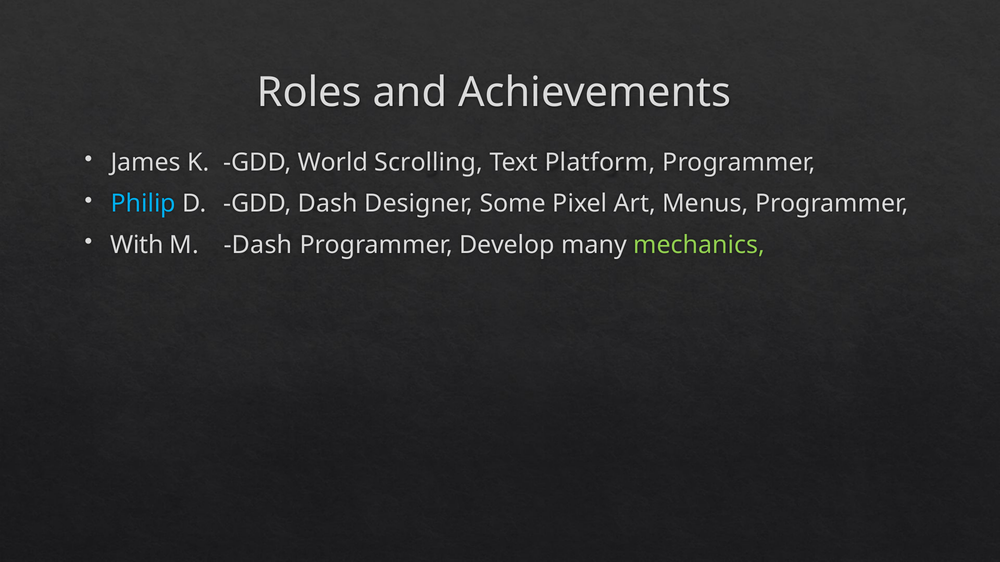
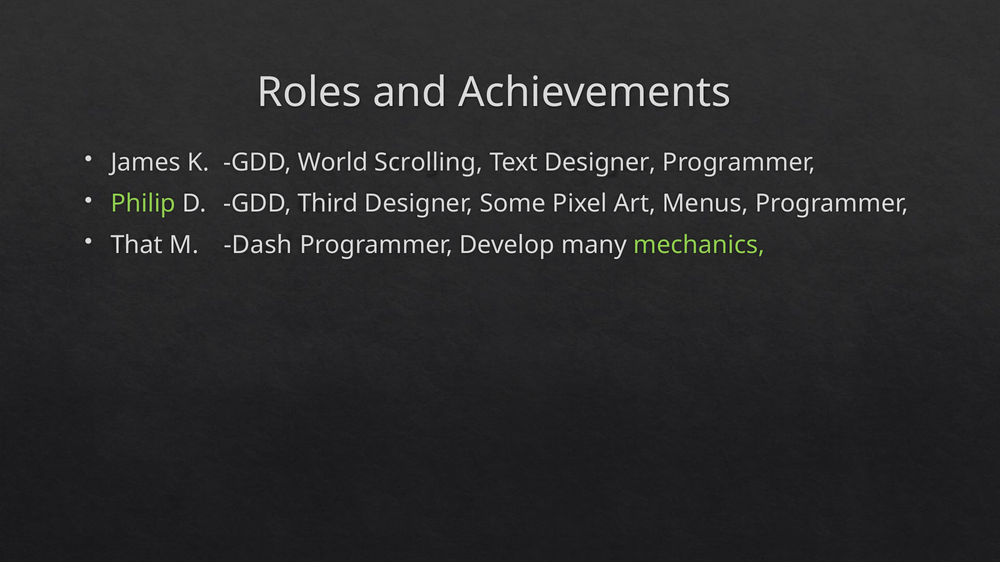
Text Platform: Platform -> Designer (600, 163)
Philip colour: light blue -> light green (143, 204)
GDD Dash: Dash -> Third (328, 204)
With: With -> That (137, 245)
